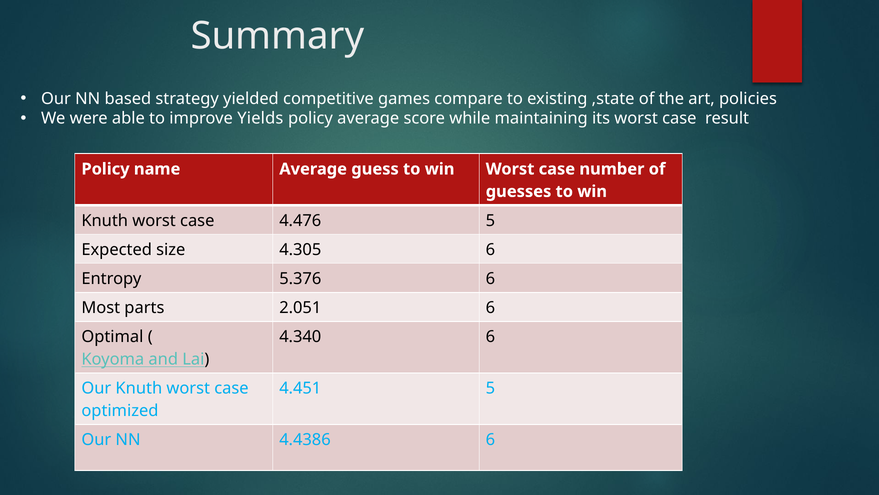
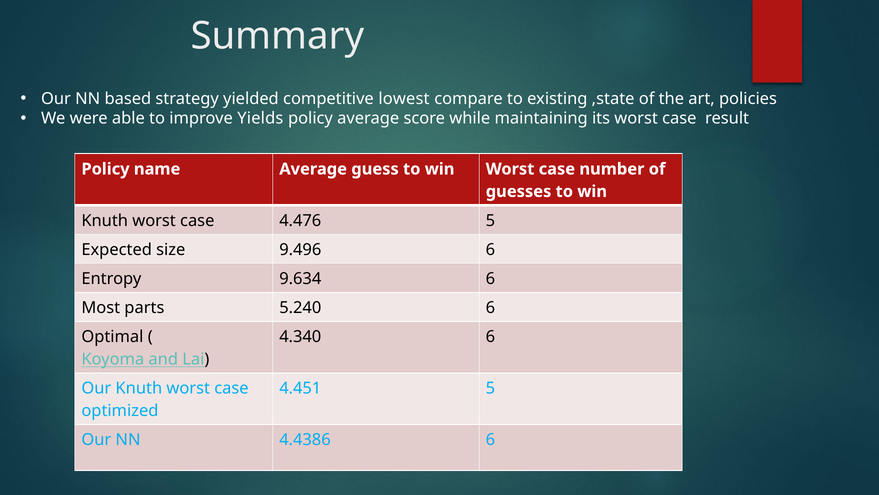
games: games -> lowest (404, 99)
4.305: 4.305 -> 9.496 (300, 249)
5.376: 5.376 -> 9.634 (300, 278)
2.051: 2.051 -> 5.240 (300, 307)
